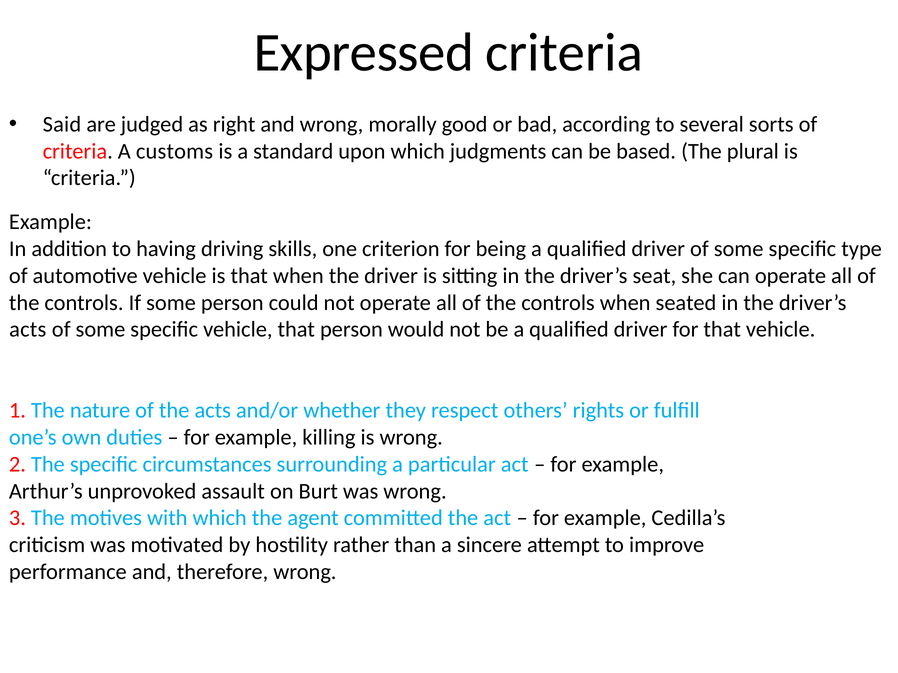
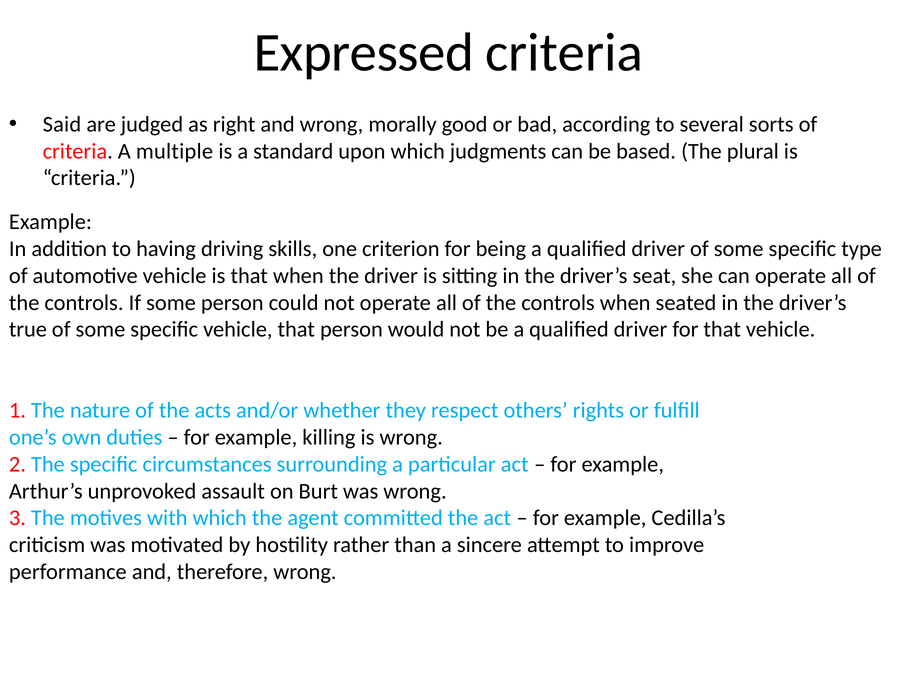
customs: customs -> multiple (174, 151)
acts: acts -> true (28, 330)
